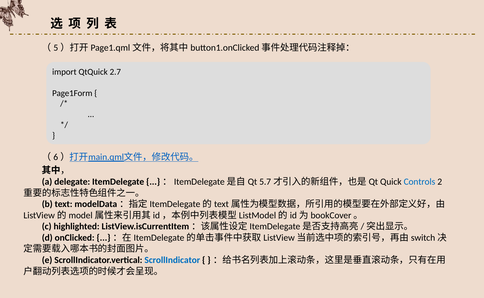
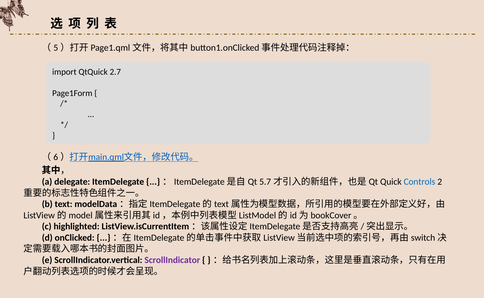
ScrollIndicator colour: blue -> purple (172, 260)
